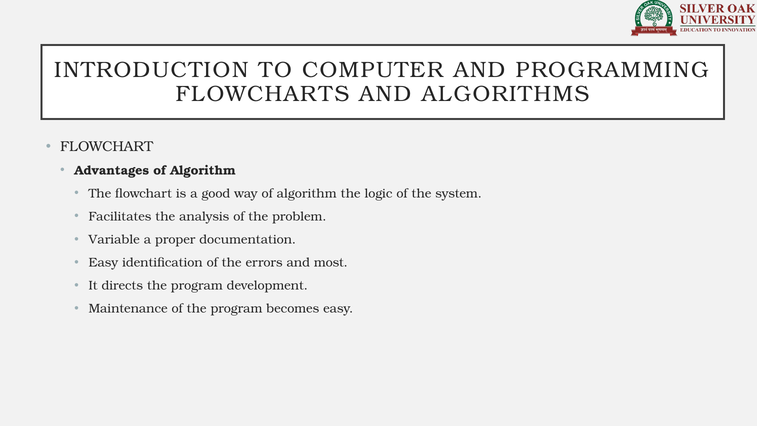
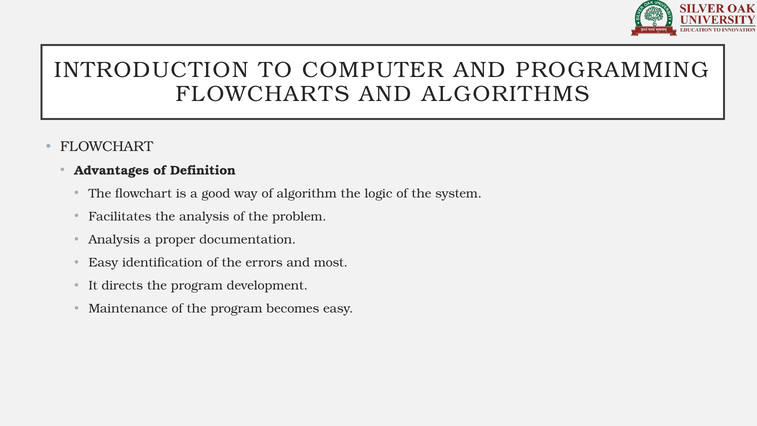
Advantages of Algorithm: Algorithm -> Definition (203, 170)
Variable: Variable -> Analysis (114, 239)
